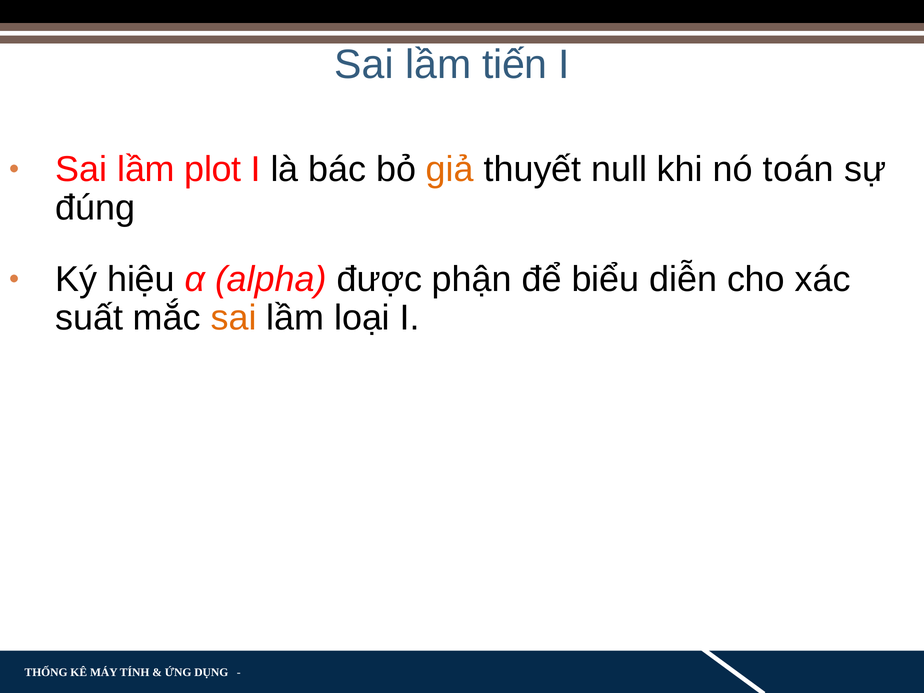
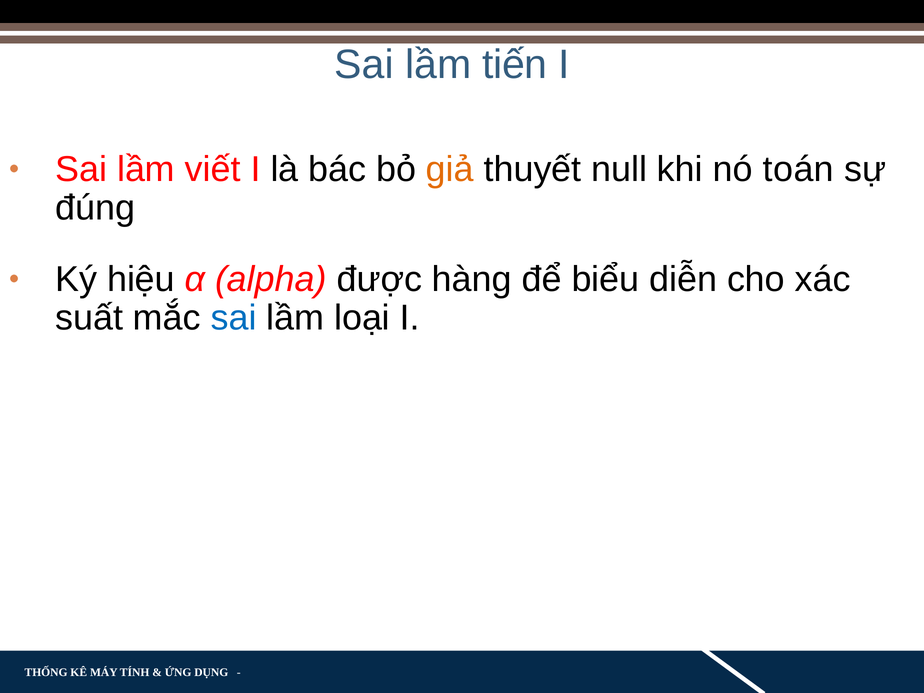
plot: plot -> viết (213, 169)
phận: phận -> hàng (472, 279)
sai colour: orange -> blue (234, 318)
